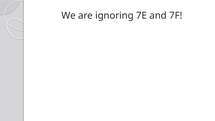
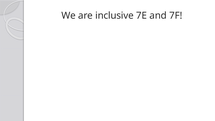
ignoring: ignoring -> inclusive (114, 16)
